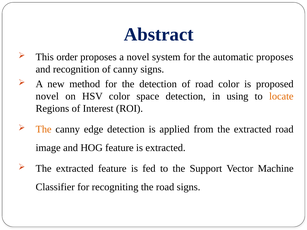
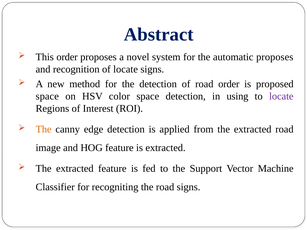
of canny: canny -> locate (126, 69)
road color: color -> order (229, 84)
novel: novel -> space (47, 96)
locate colour: orange -> purple (281, 96)
